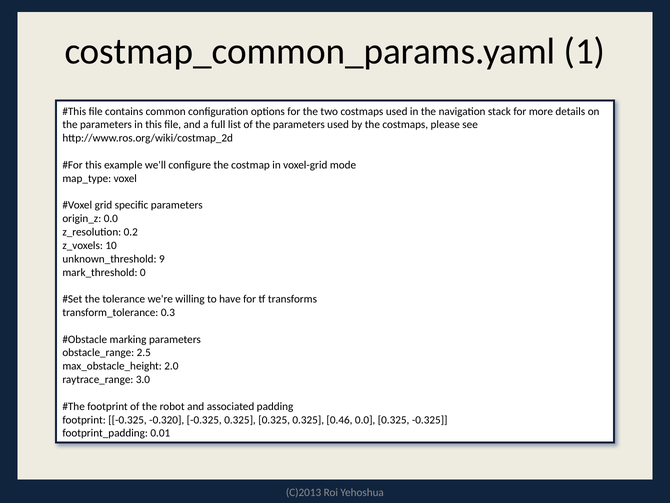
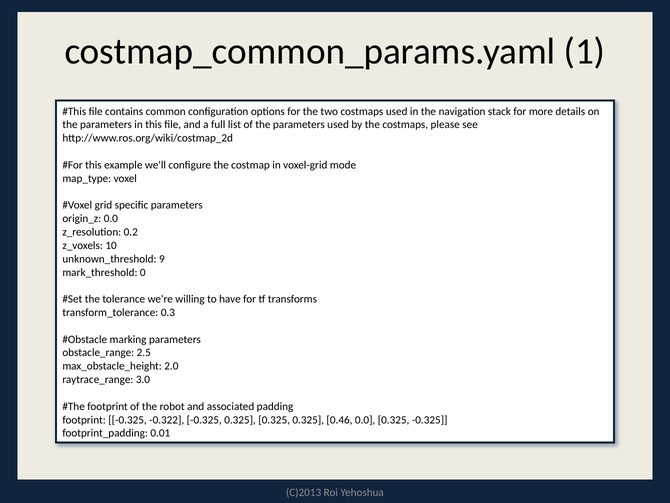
-0.320: -0.320 -> -0.322 (167, 419)
